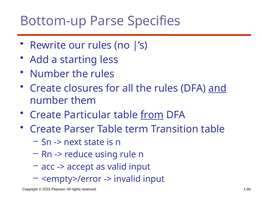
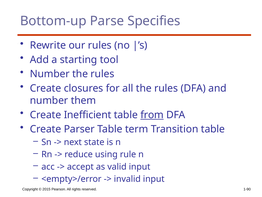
less: less -> tool (109, 60)
and underline: present -> none (218, 88)
Particular: Particular -> Inefficient (88, 115)
